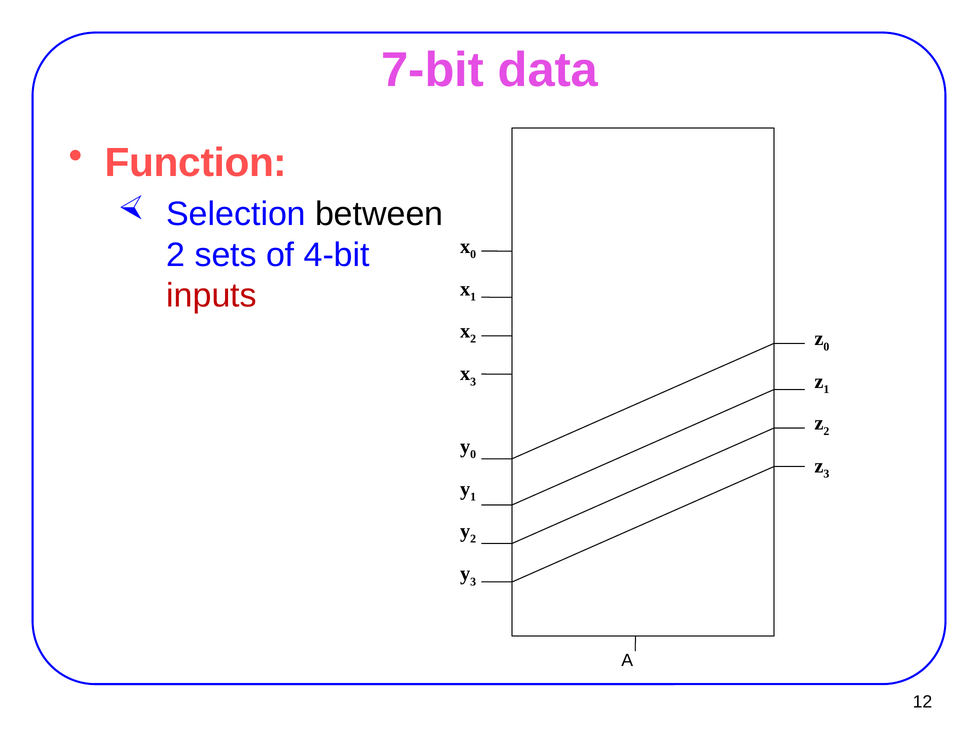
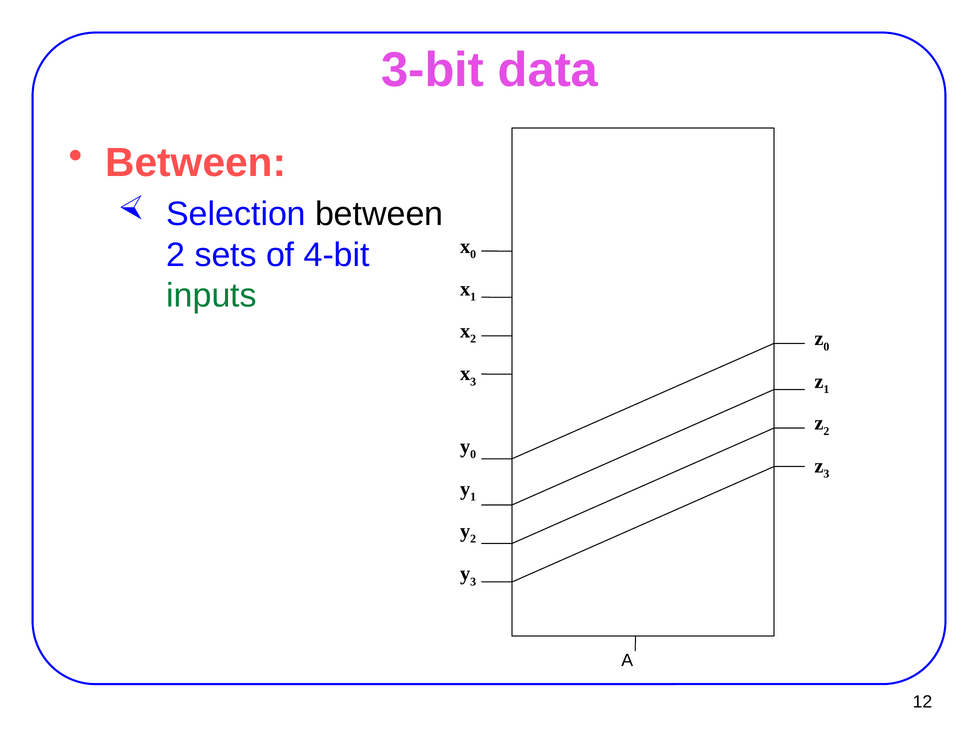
7-bit: 7-bit -> 3-bit (433, 70)
Function: Function -> Between (196, 163)
inputs colour: red -> green (212, 296)
